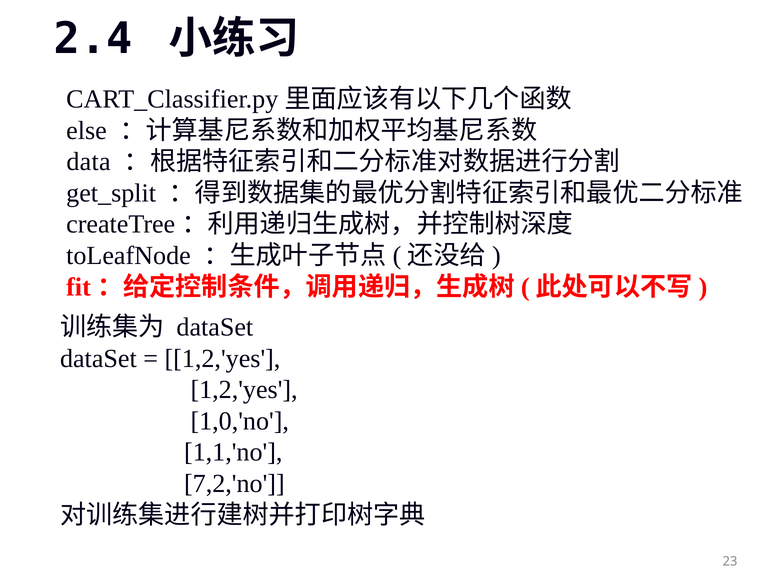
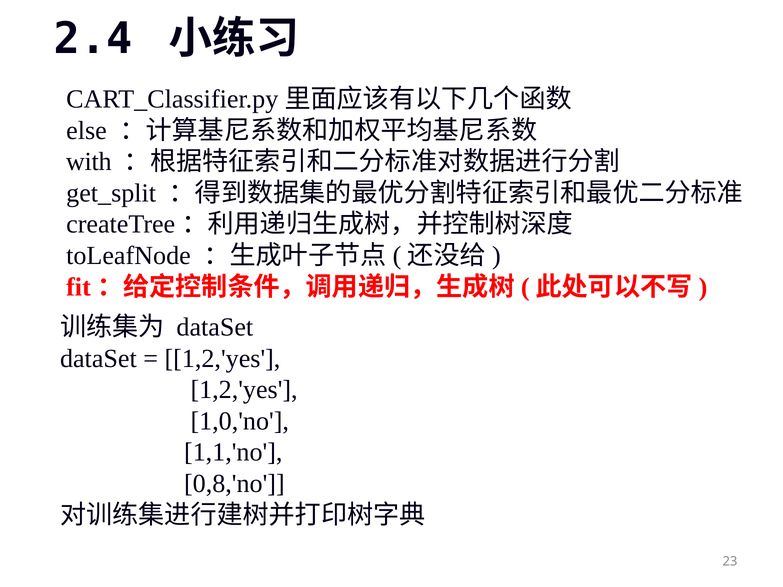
data: data -> with (89, 162)
7,2,'no: 7,2,'no -> 0,8,'no (234, 484)
